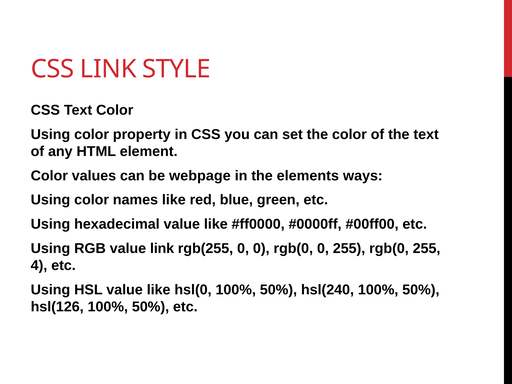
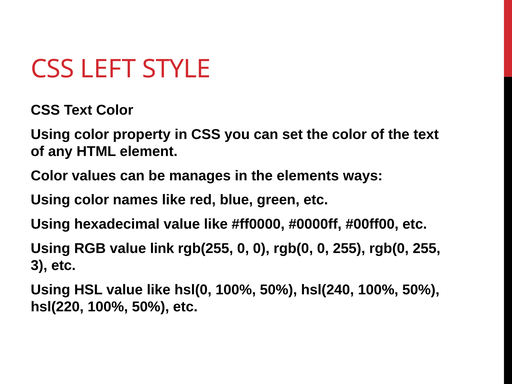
CSS LINK: LINK -> LEFT (108, 69)
webpage: webpage -> manages (200, 176)
4: 4 -> 3 (39, 265)
hsl(126: hsl(126 -> hsl(220 (57, 307)
